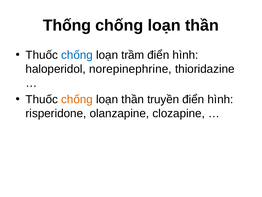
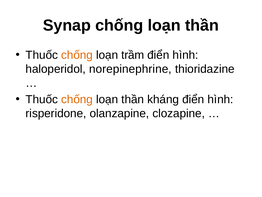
Thống: Thống -> Synap (67, 25)
chống colour: blue -> orange (77, 55)
truyền: truyền -> kháng (163, 99)
